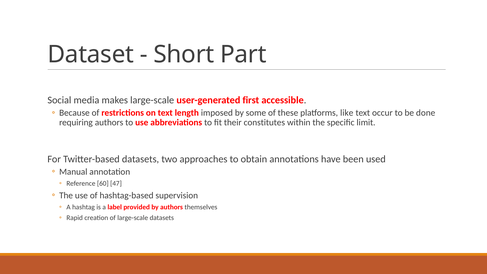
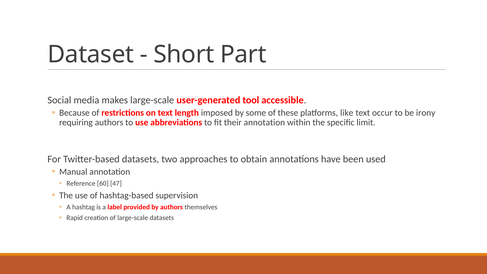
first: first -> tool (251, 100)
done: done -> irony (426, 113)
their constitutes: constitutes -> annotation (264, 123)
